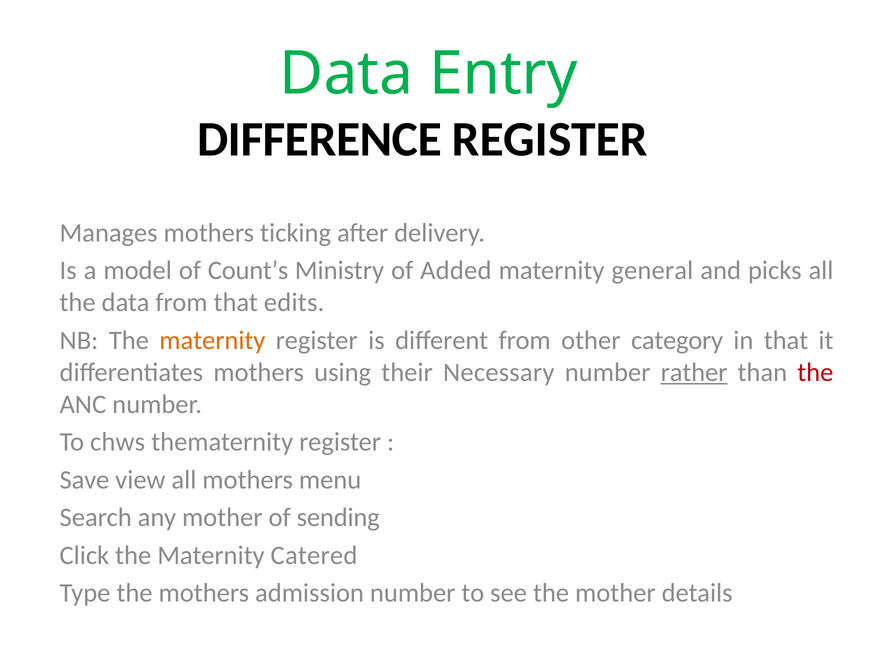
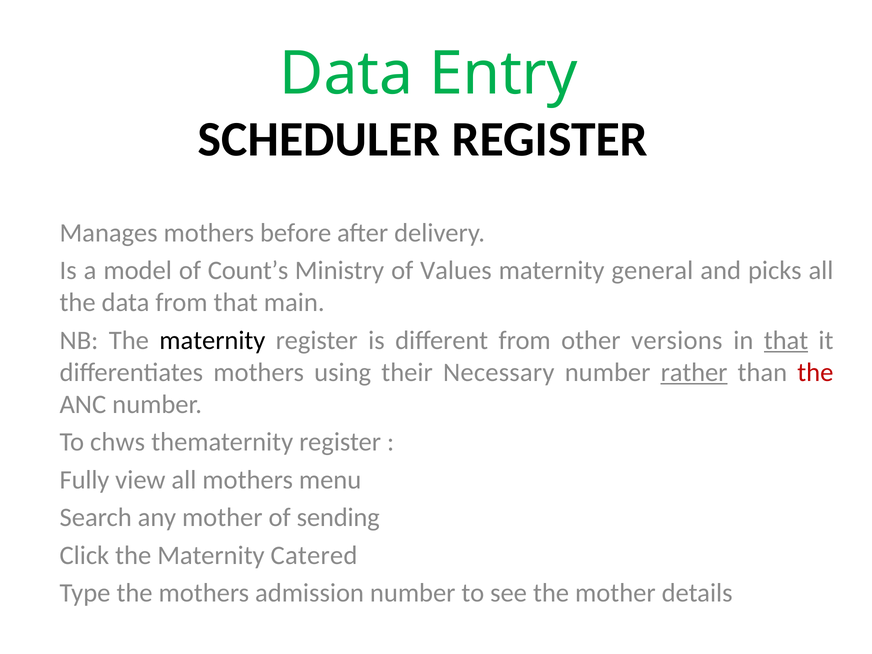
DIFFERENCE: DIFFERENCE -> SCHEDULER (319, 139)
ticking: ticking -> before (296, 233)
Added: Added -> Values (456, 271)
edits: edits -> main (294, 303)
maternity colour: orange -> black (212, 340)
category: category -> versions (677, 340)
that underline: none -> present (786, 340)
Save: Save -> Fully (84, 480)
